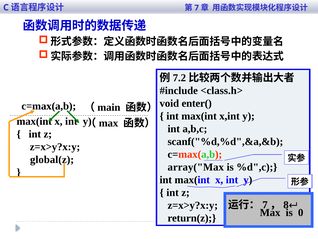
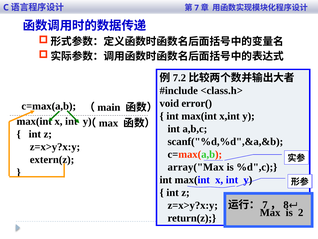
enter(: enter( -> error( (197, 103)
global(z: global(z -> extern(z (52, 159)
0: 0 -> 2 (301, 212)
